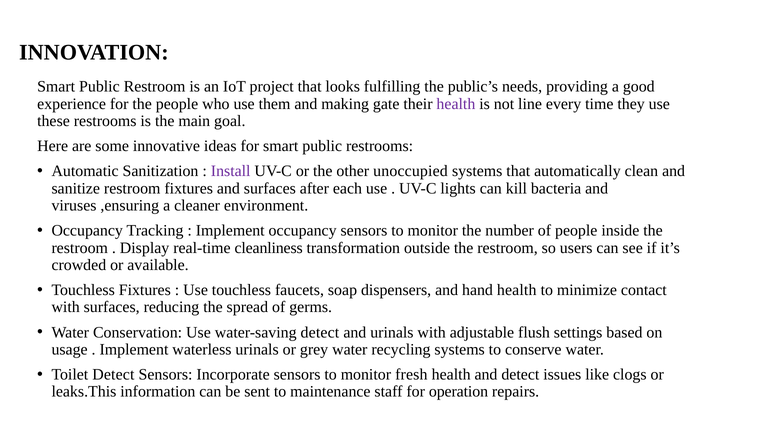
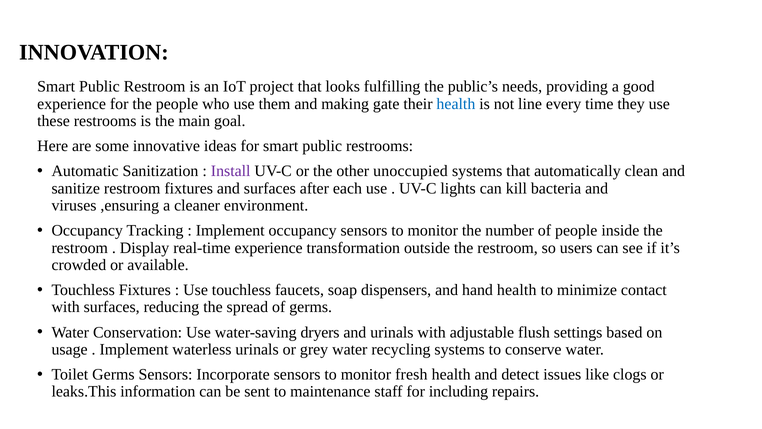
health colour: purple -> blue (456, 104)
real-time cleanliness: cleanliness -> experience (269, 248)
water-saving detect: detect -> dryers (320, 332)
Toilet Detect: Detect -> Germs (113, 374)
operation: operation -> including (458, 391)
